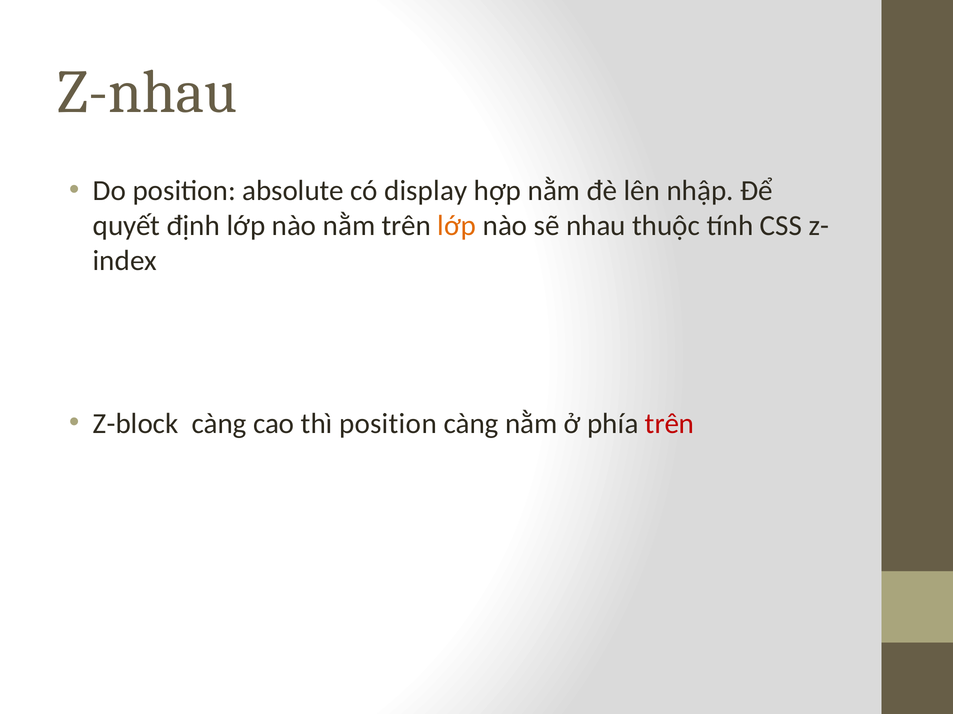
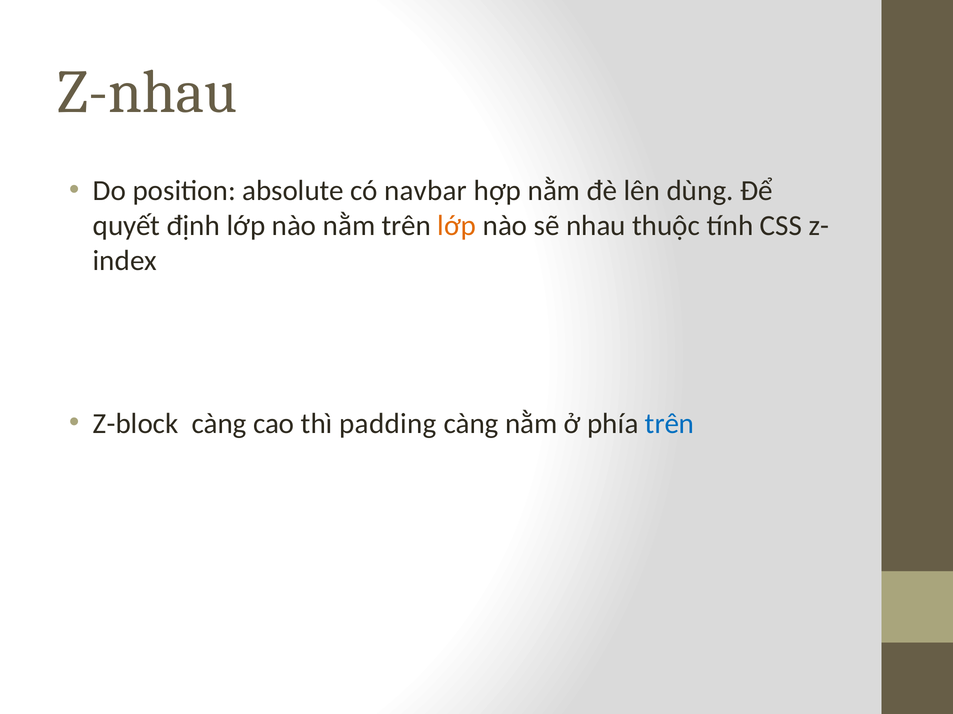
display: display -> navbar (426, 191)
nhập: nhập -> dùng (700, 191)
thì position: position -> padding (388, 424)
trên colour: red -> blue (670, 424)
